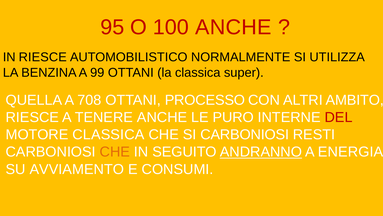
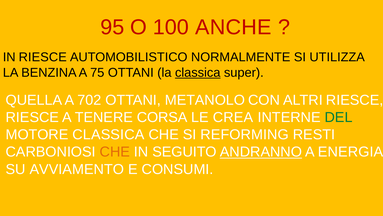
99: 99 -> 75 (97, 72)
classica underline: none -> present (198, 72)
708: 708 -> 702 (89, 100)
PROCESSO: PROCESSO -> METANOLO (205, 100)
ALTRI AMBITO: AMBITO -> RIESCE (355, 100)
TENERE ANCHE: ANCHE -> CORSA (162, 117)
PURO: PURO -> CREA (233, 117)
DEL colour: red -> green (339, 117)
SI CARBONIOSI: CARBONIOSI -> REFORMING (245, 134)
